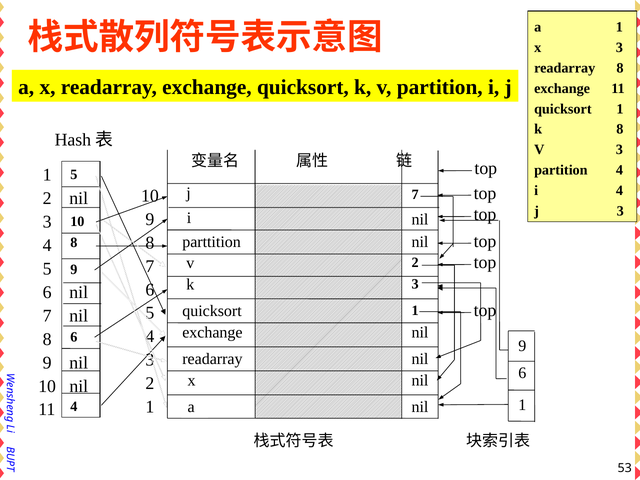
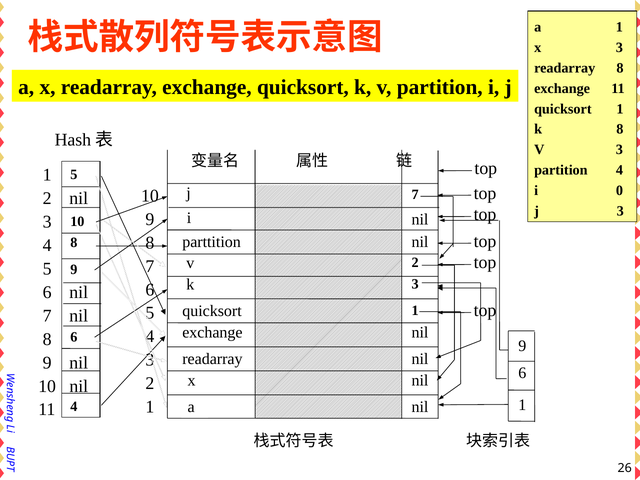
4: 4 -> 0 (619, 191)
53: 53 -> 26 (625, 468)
